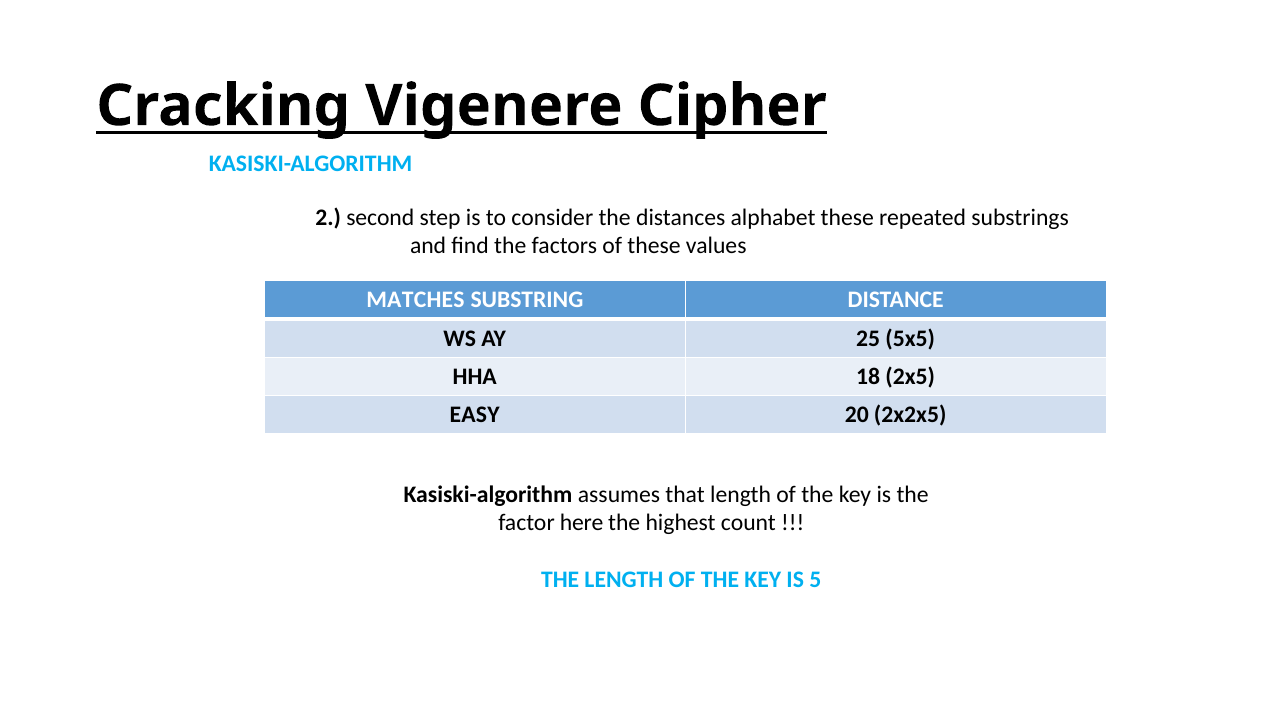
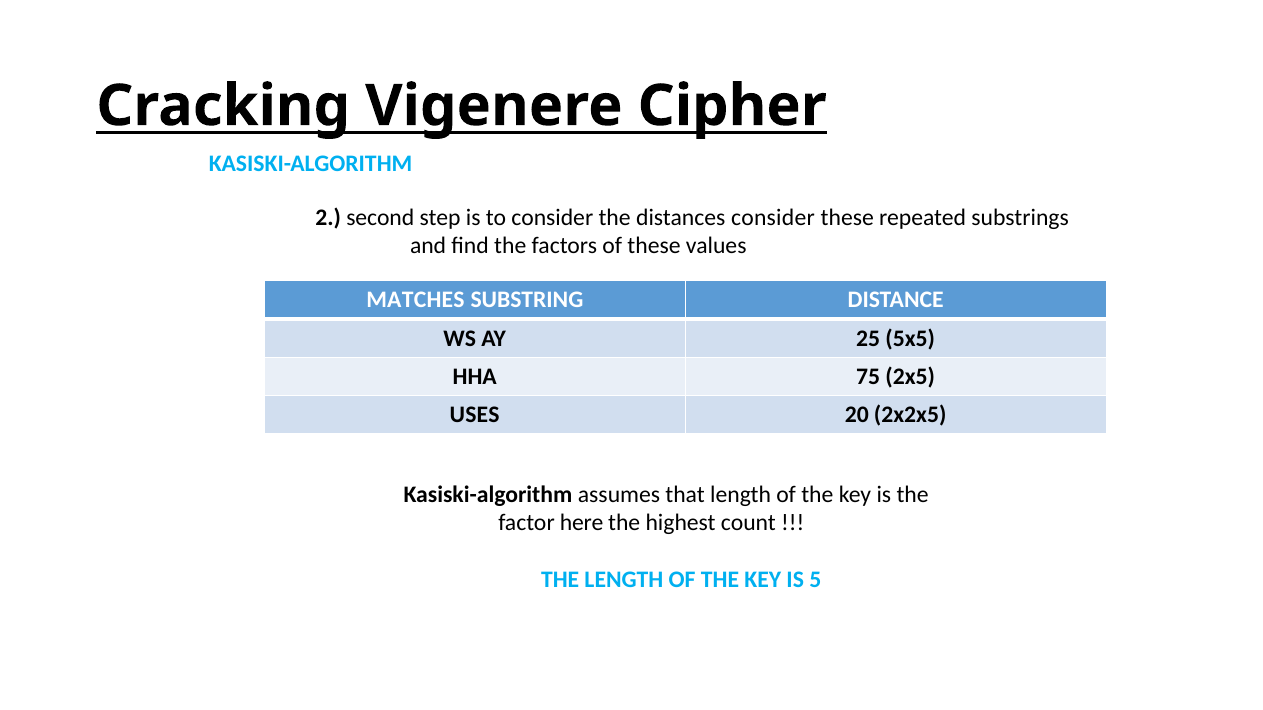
distances alphabet: alphabet -> consider (773, 218)
18: 18 -> 75 (868, 377)
EASY: EASY -> USES (475, 415)
